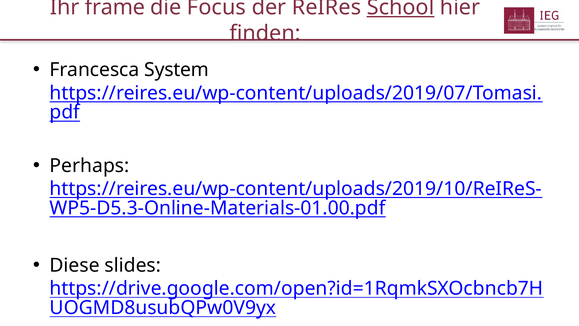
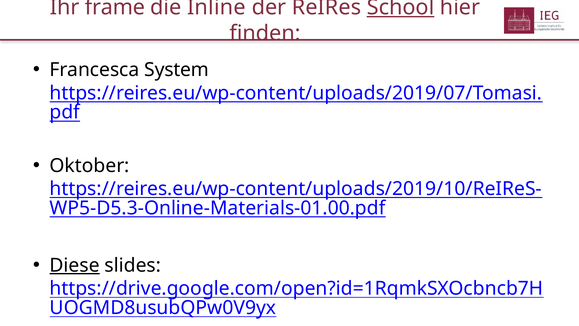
Focus: Focus -> Inline (216, 7)
Perhaps: Perhaps -> Oktober (90, 165)
Diese underline: none -> present (75, 265)
